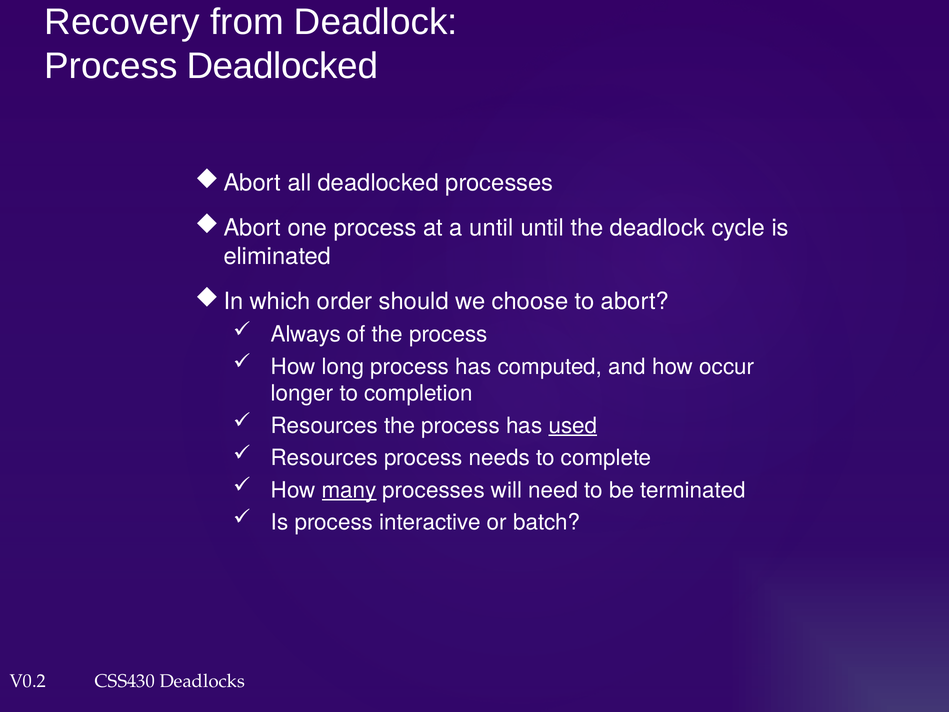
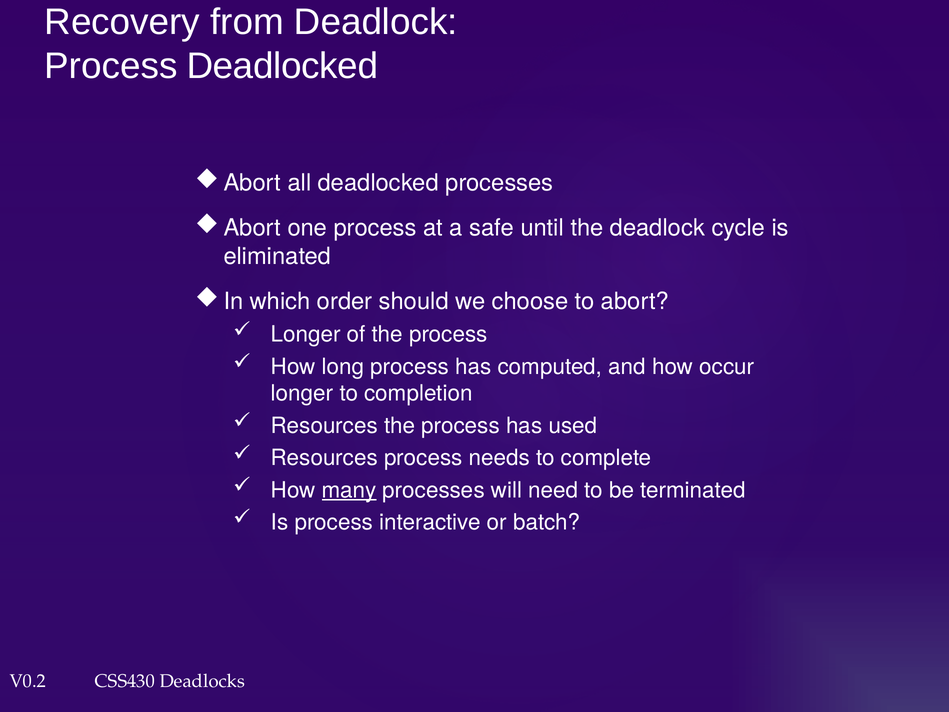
a until: until -> safe (492, 228)
Always: Always -> Longer (306, 334)
used underline: present -> none (573, 426)
